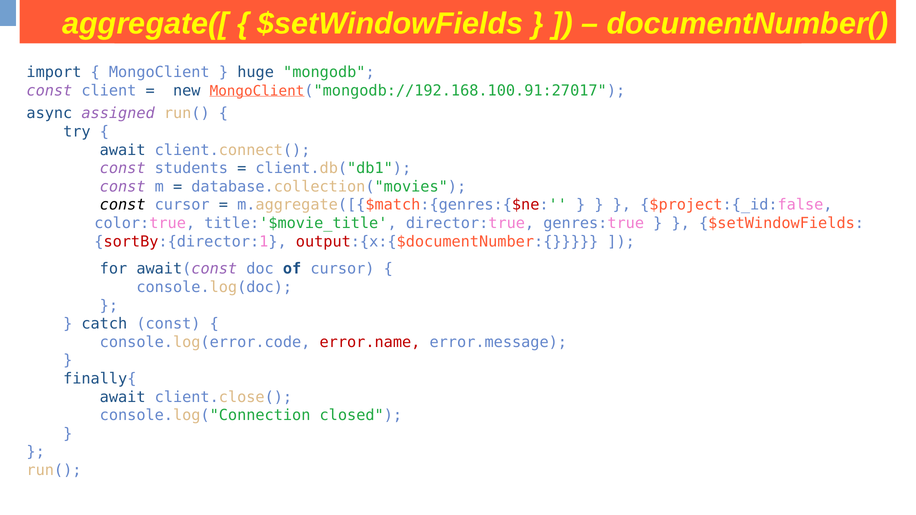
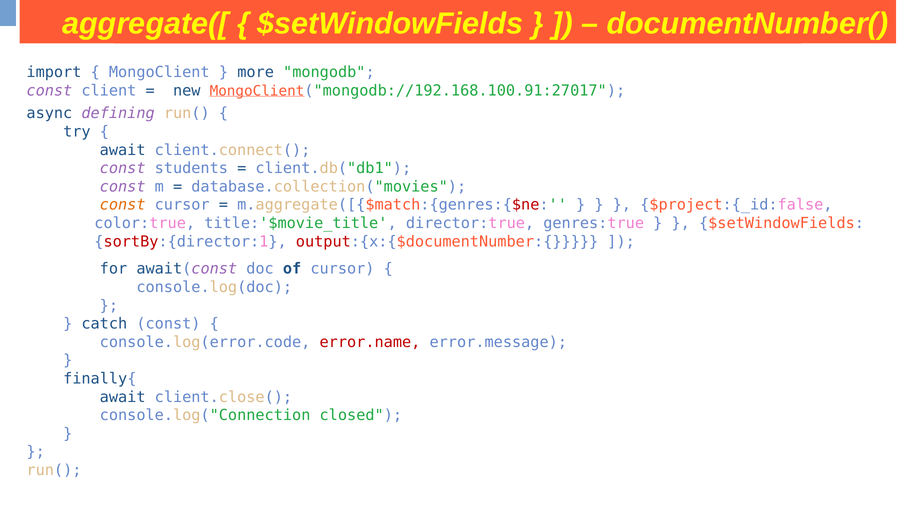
huge: huge -> more (256, 72)
assigned: assigned -> defining (118, 113)
const colour: black -> orange (123, 205)
